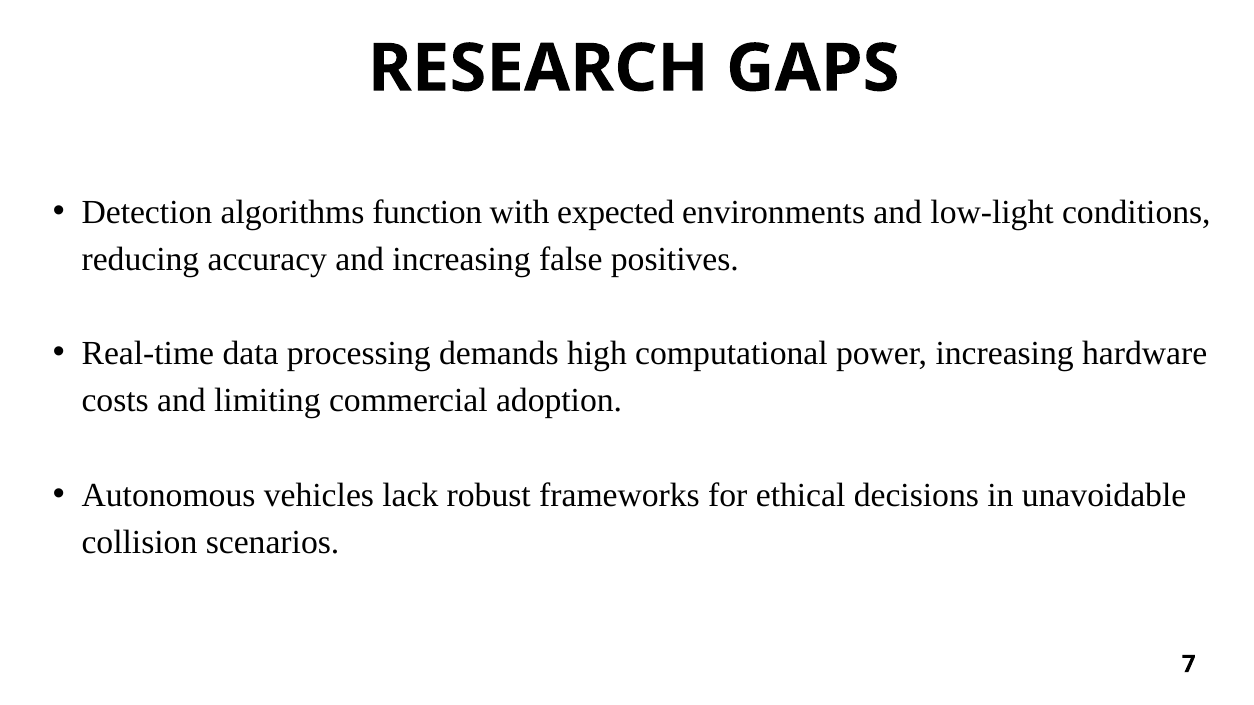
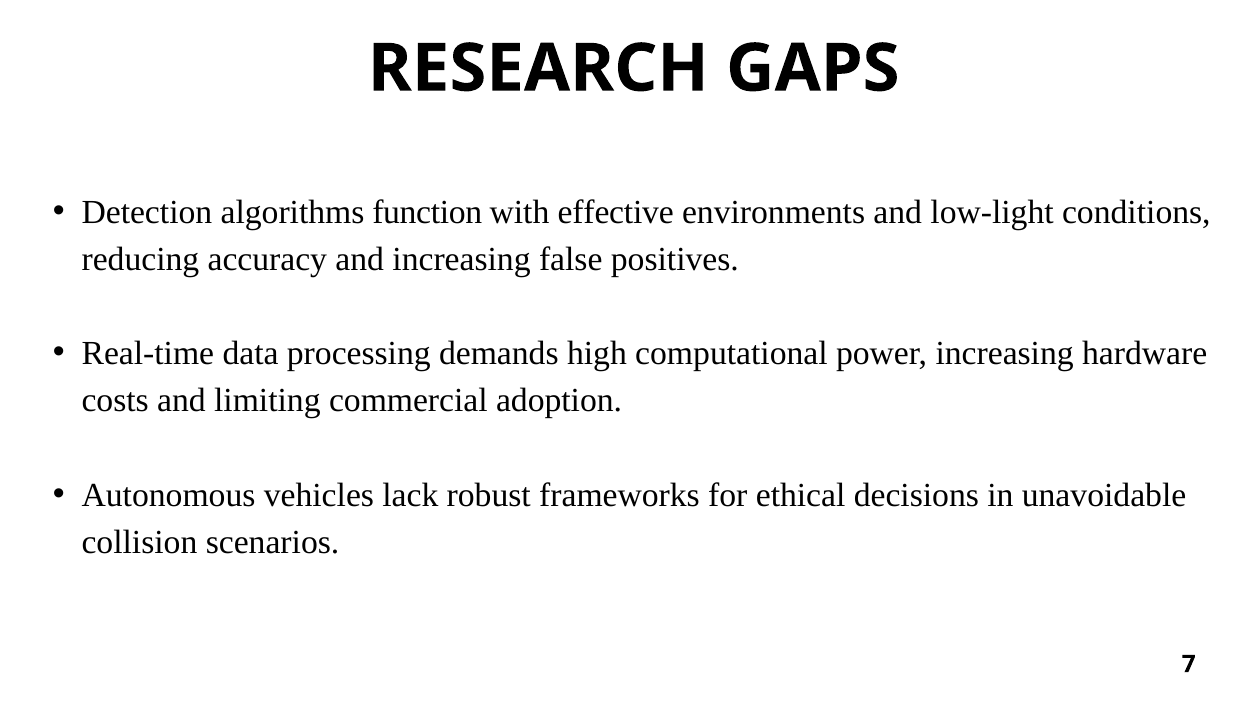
expected: expected -> effective (616, 212)
